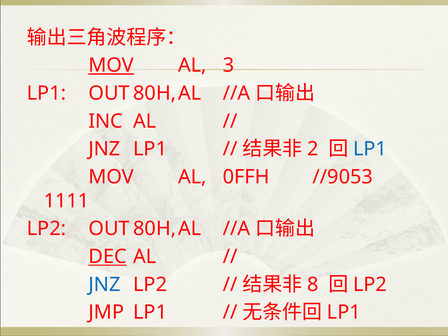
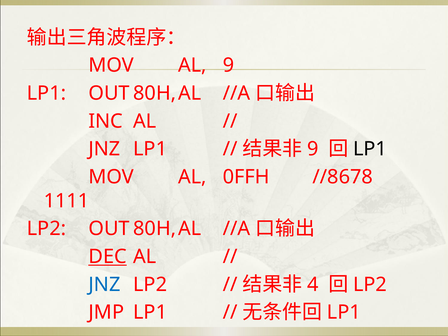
MOV underline: present -> none (111, 65)
AL 3: 3 -> 9 (229, 65)
2: 2 -> 9 (313, 149)
LP1 colour: blue -> black (370, 149)
//9053: //9053 -> //8678 (343, 177)
8: 8 -> 4 (313, 285)
